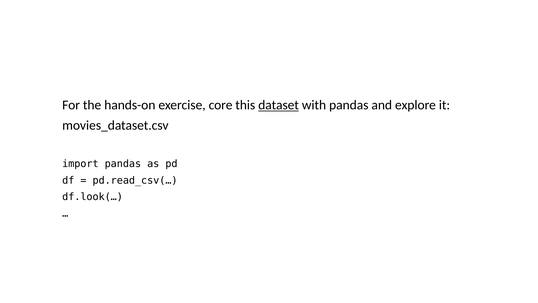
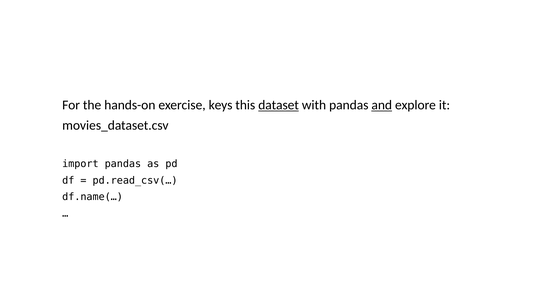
core: core -> keys (221, 105)
and underline: none -> present (382, 105)
df.look(…: df.look(… -> df.name(… (93, 197)
